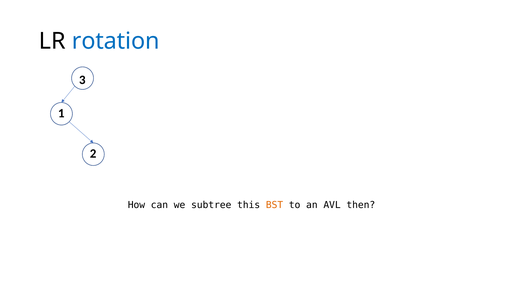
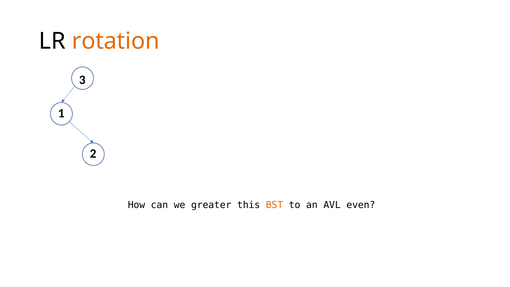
rotation colour: blue -> orange (116, 41)
subtree: subtree -> greater (211, 205)
then: then -> even (361, 205)
